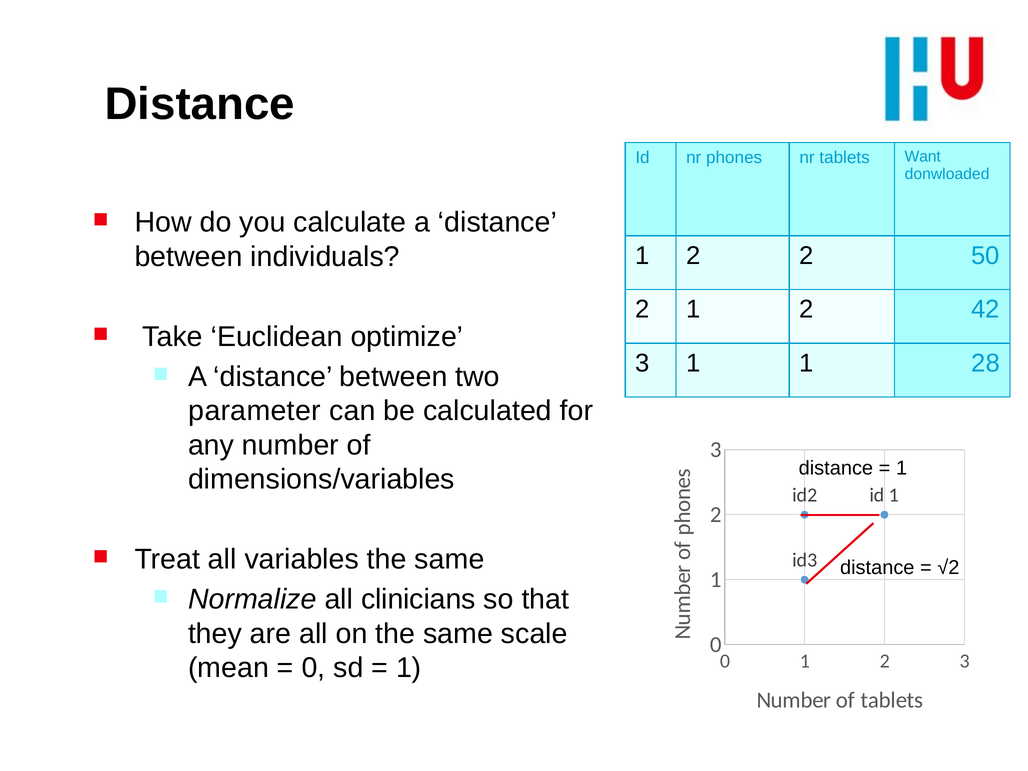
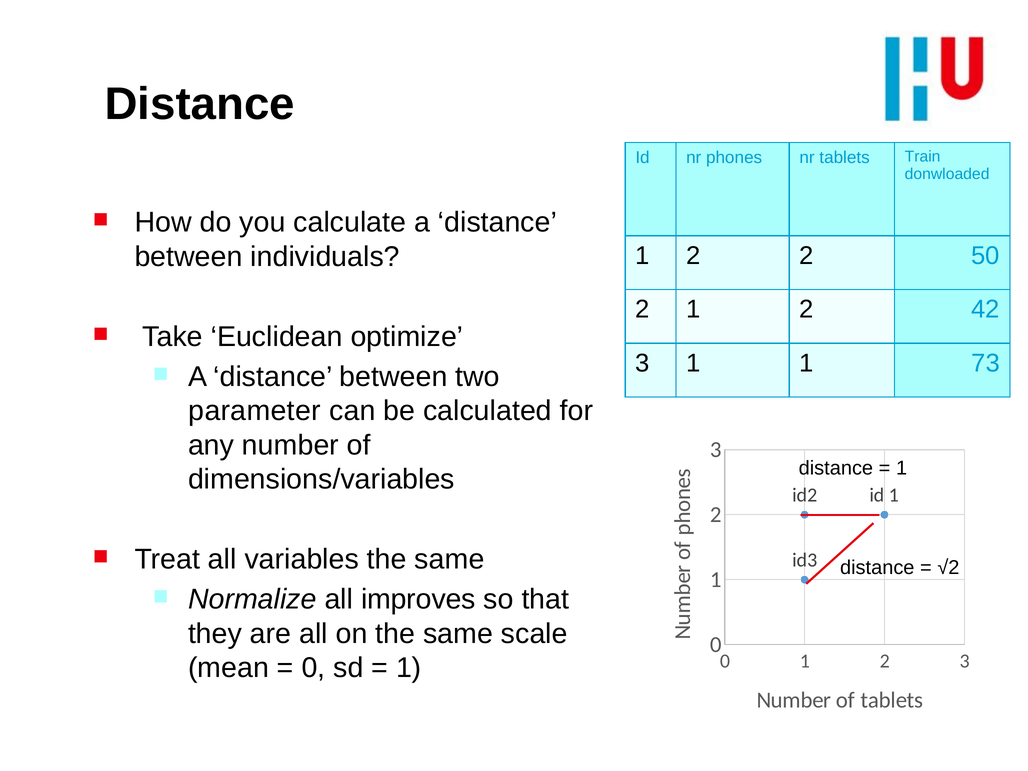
Want: Want -> Train (923, 157)
28: 28 -> 73 (986, 363)
clinicians: clinicians -> improves (418, 599)
